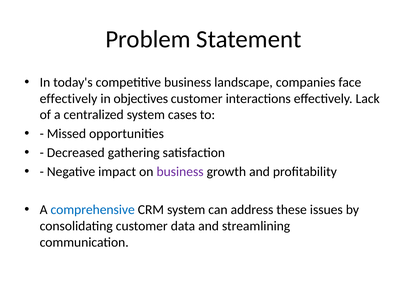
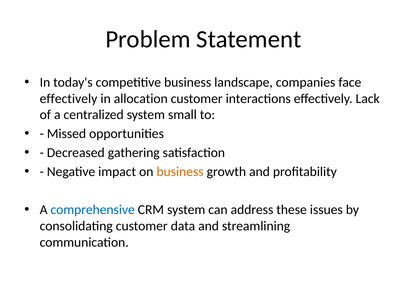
objectives: objectives -> allocation (141, 99)
cases: cases -> small (182, 115)
business colour: purple -> orange (180, 172)
